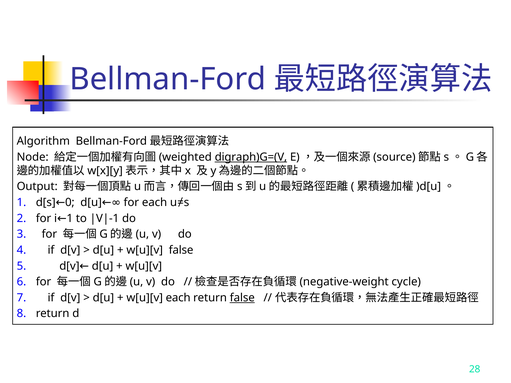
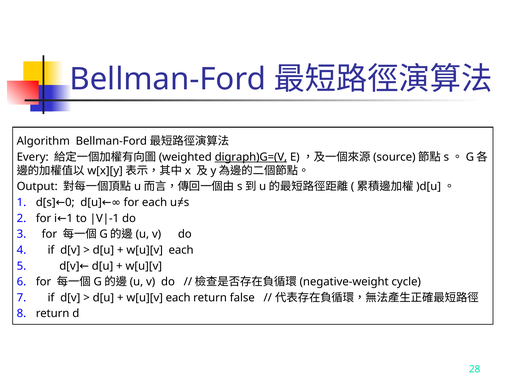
Node: Node -> Every (33, 157)
false: false -> each (181, 250)
false underline: present -> none (242, 298)
